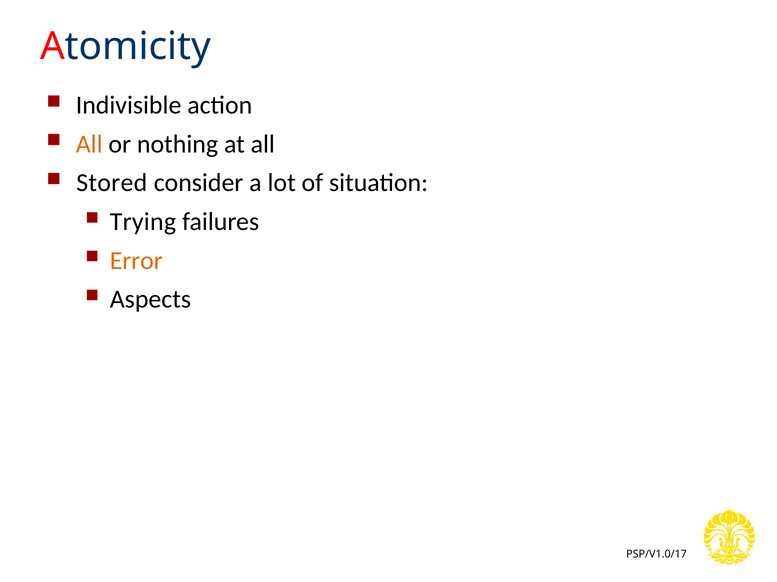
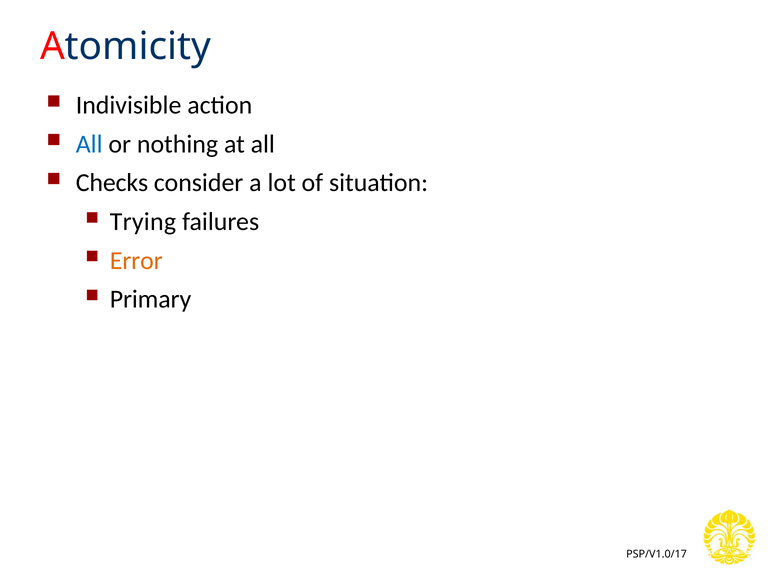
All colour: orange -> blue (89, 144)
Stored: Stored -> Checks (112, 183)
Aspects: Aspects -> Primary (150, 300)
